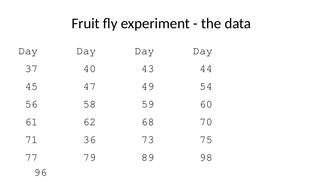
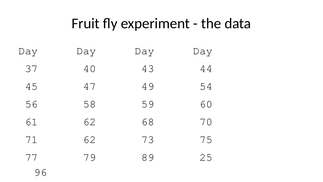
71 36: 36 -> 62 (90, 139)
98: 98 -> 25 (206, 157)
